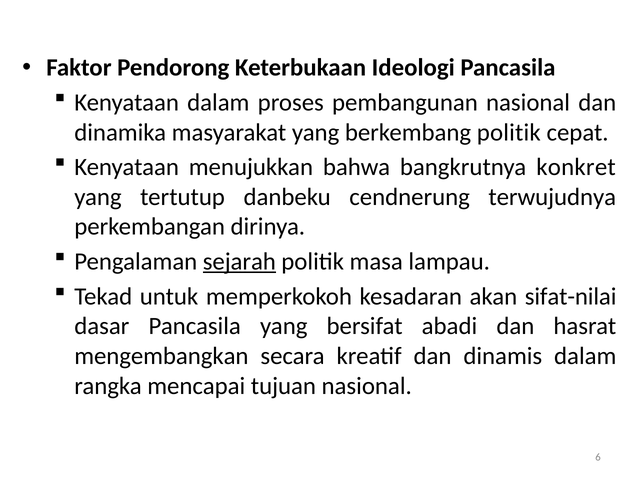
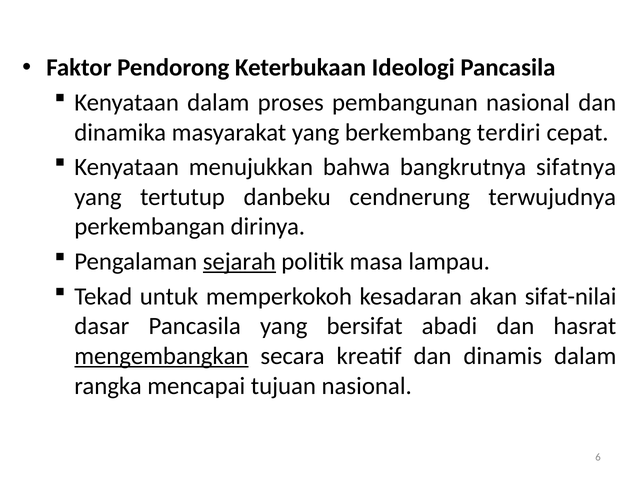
berkembang politik: politik -> terdiri (509, 132)
konkret: konkret -> sifatnya (576, 167)
mengembangkan underline: none -> present (161, 356)
